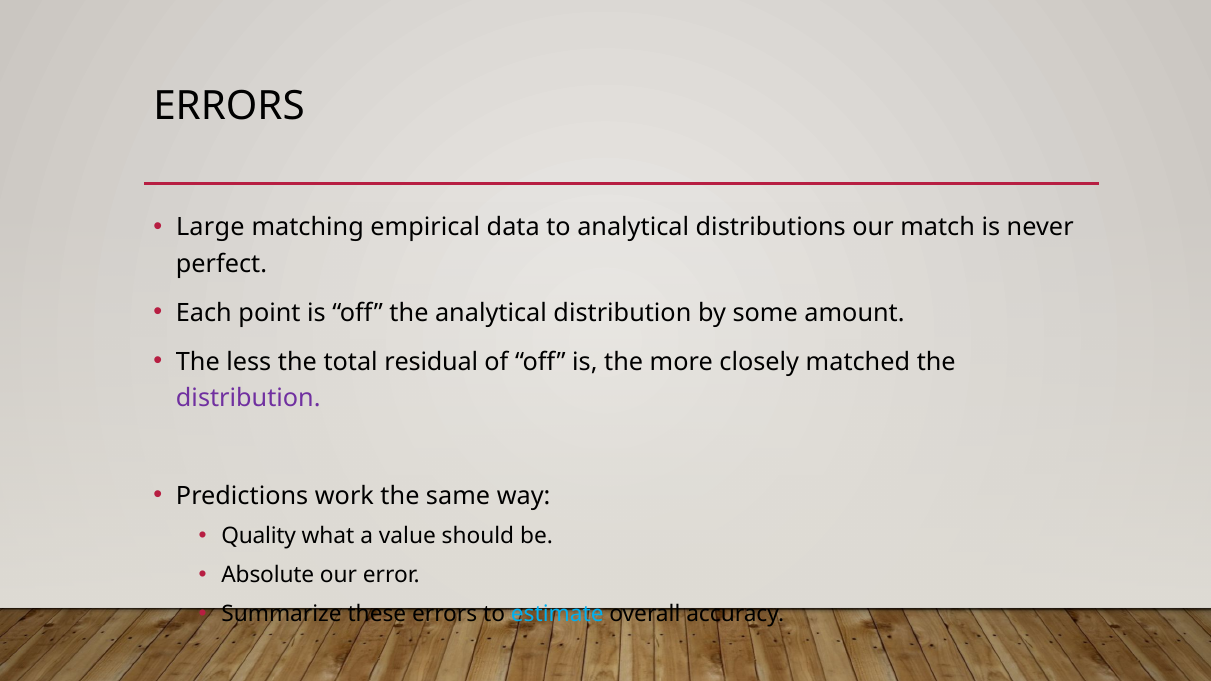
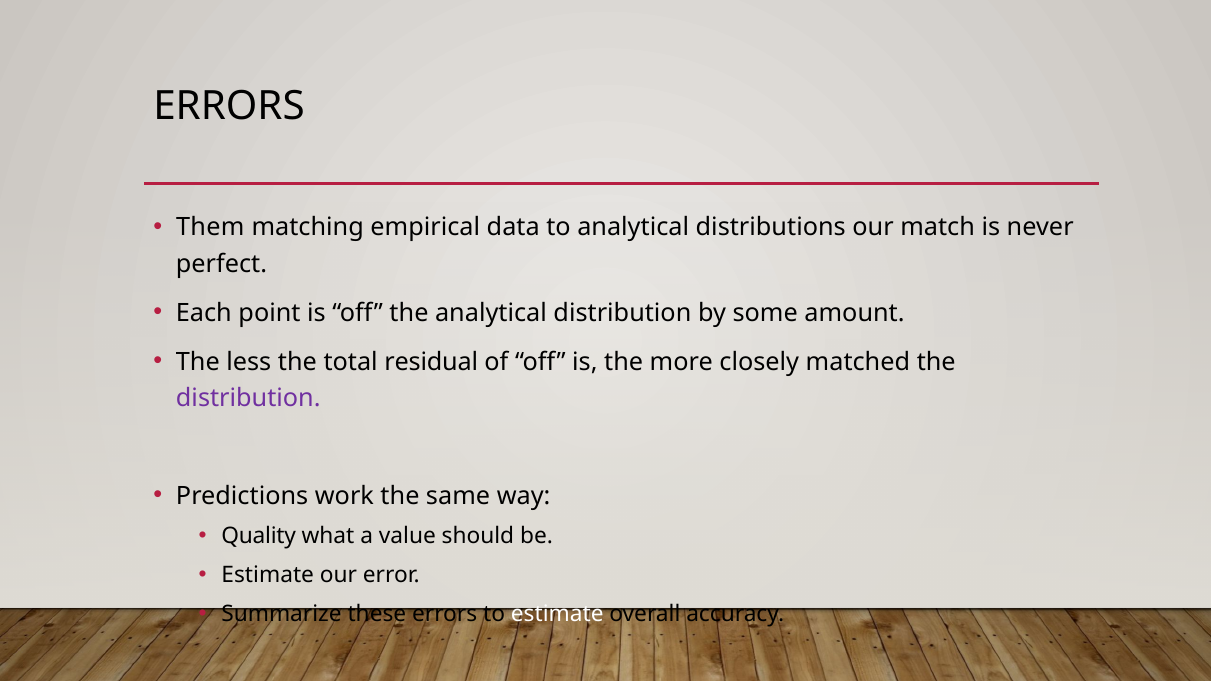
Large: Large -> Them (210, 228)
Absolute: Absolute -> Estimate (268, 575)
estimate colour: light blue -> white (557, 614)
